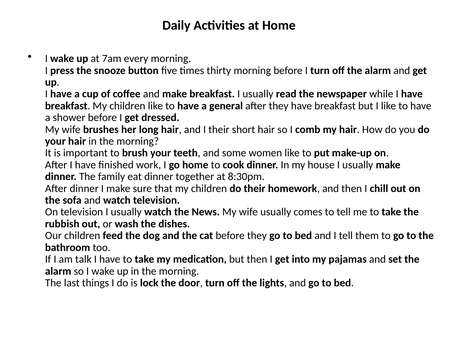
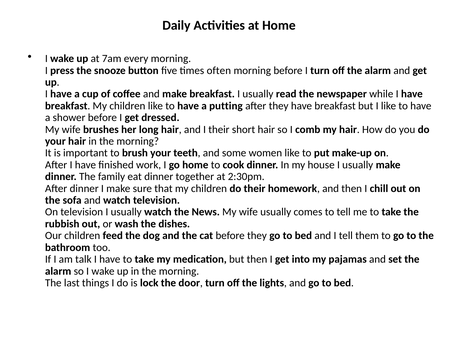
thirty: thirty -> often (219, 70)
general: general -> putting (226, 106)
8:30pm: 8:30pm -> 2:30pm (246, 176)
